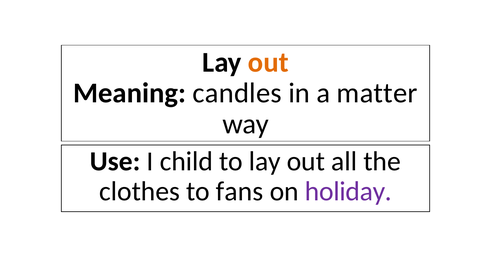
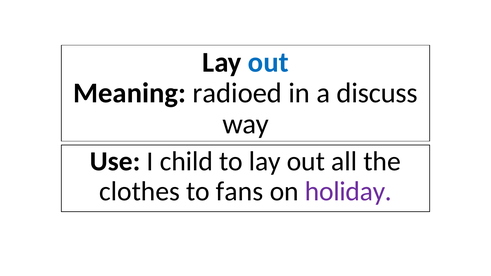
out colour: orange -> blue (268, 62)
candles: candles -> radioed (237, 93)
matter: matter -> discuss (377, 93)
